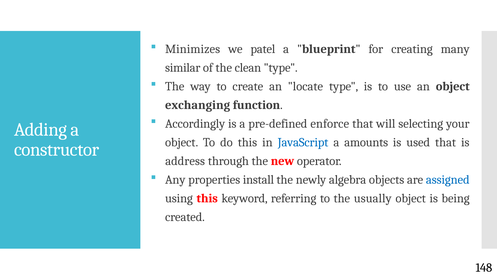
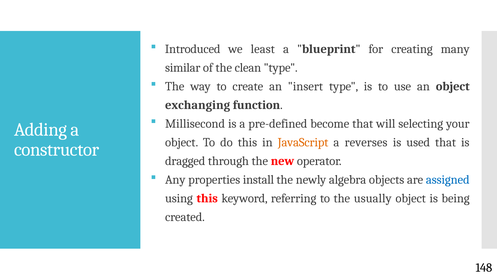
Minimizes: Minimizes -> Introduced (193, 49)
patel: patel -> least (263, 49)
locate: locate -> insert (305, 86)
Accordingly: Accordingly -> Millisecond (195, 124)
enforce: enforce -> become (330, 124)
JavaScript colour: blue -> orange (303, 142)
amounts: amounts -> reverses (366, 142)
address: address -> dragged (185, 161)
